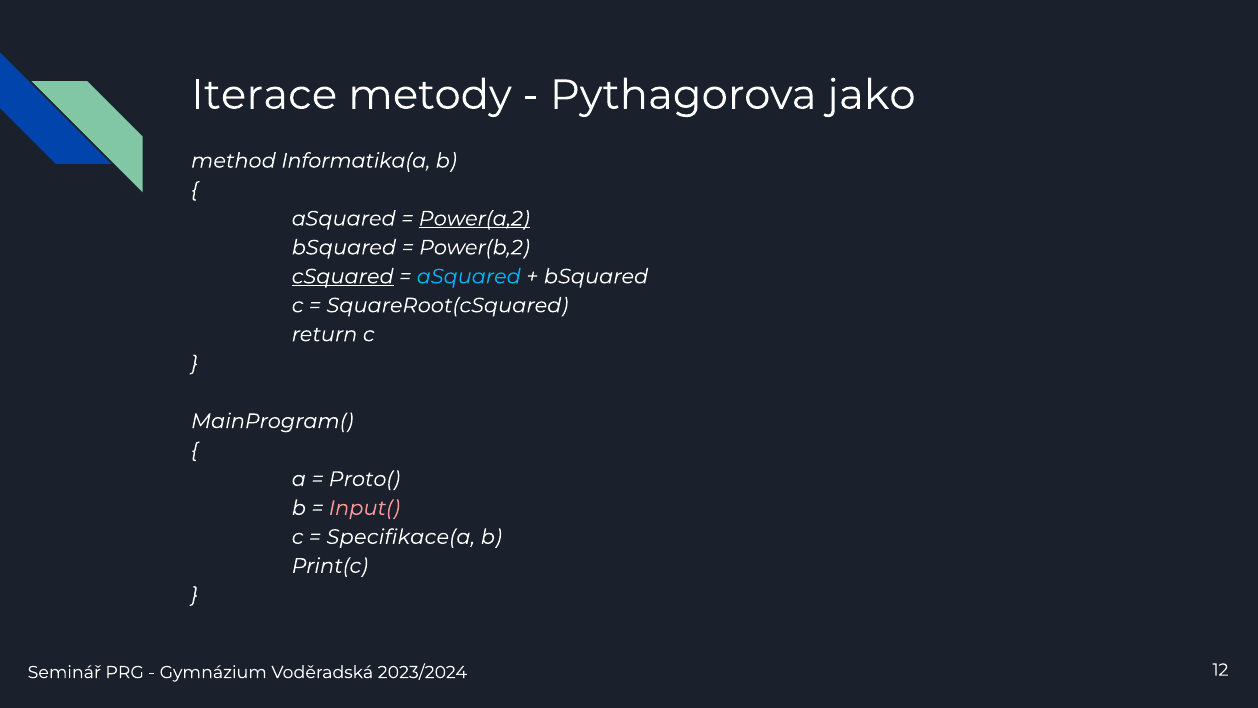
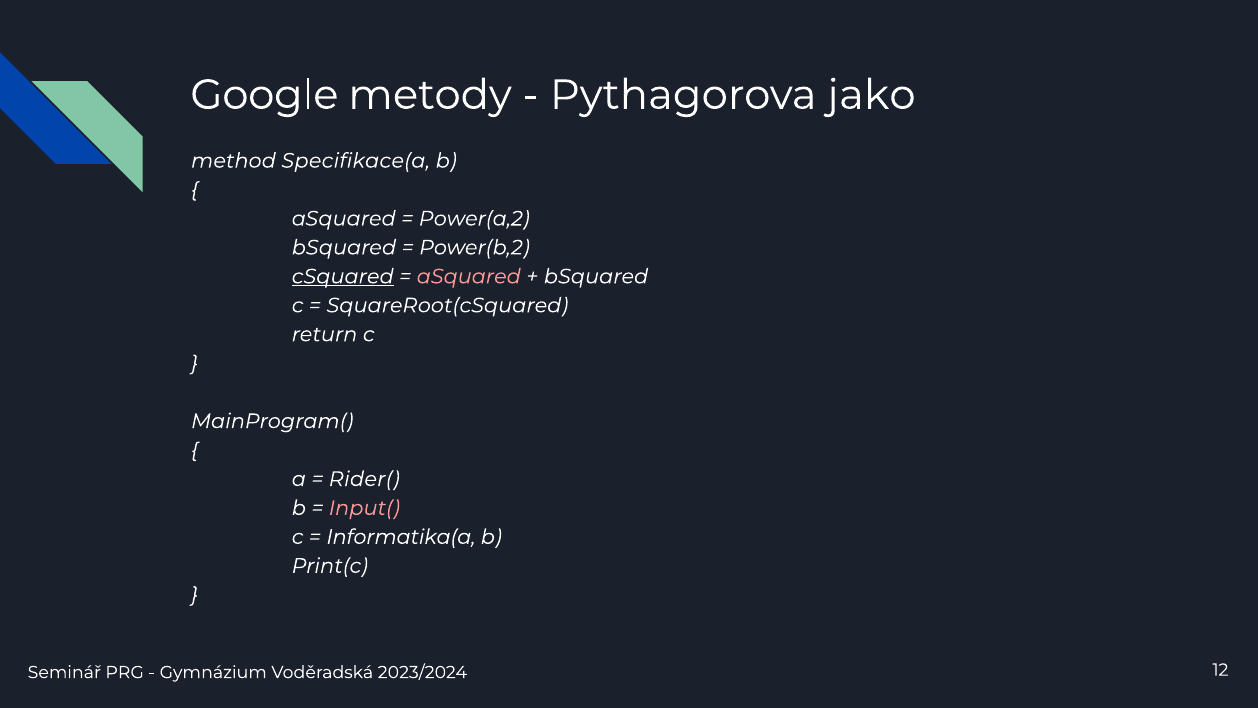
Iterace: Iterace -> Google (264, 95)
Informatika(a: Informatika(a -> Specifikace(a (356, 161)
Power(a,2 underline: present -> none (474, 219)
aSquared colour: light blue -> pink (469, 276)
Proto(: Proto( -> Rider( (364, 479)
Specifikace(a: Specifikace(a -> Informatika(a (401, 537)
